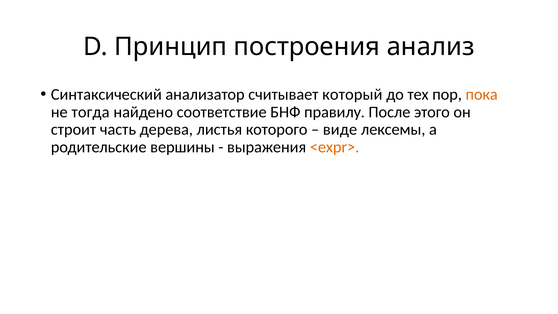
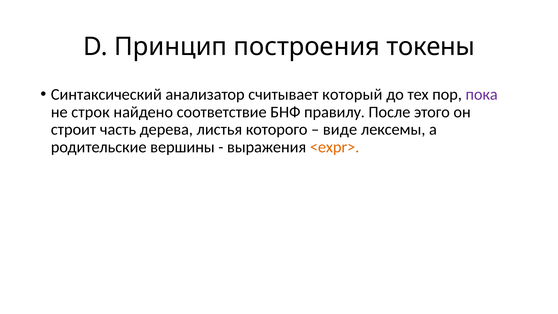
анализ: анализ -> токены (431, 47)
пока colour: orange -> purple (482, 94)
тогда: тогда -> строк (91, 112)
